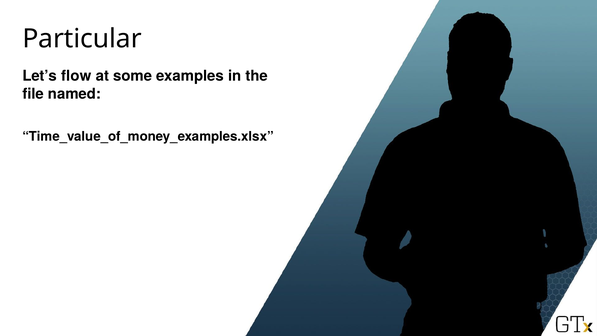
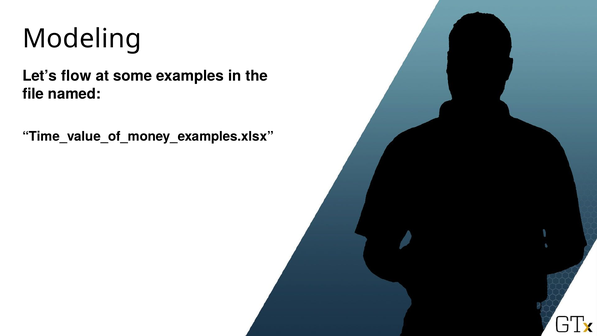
Particular: Particular -> Modeling (82, 39)
